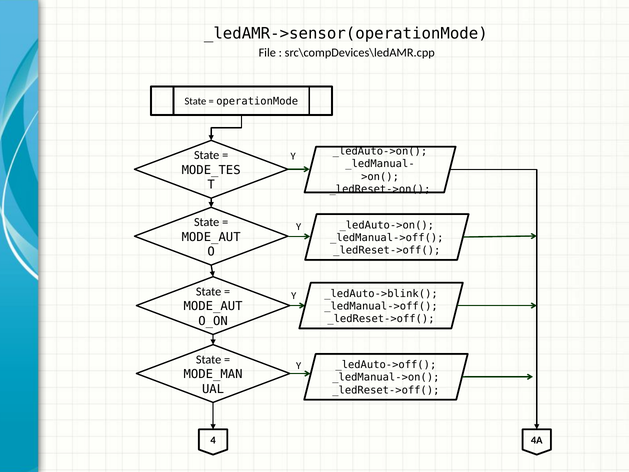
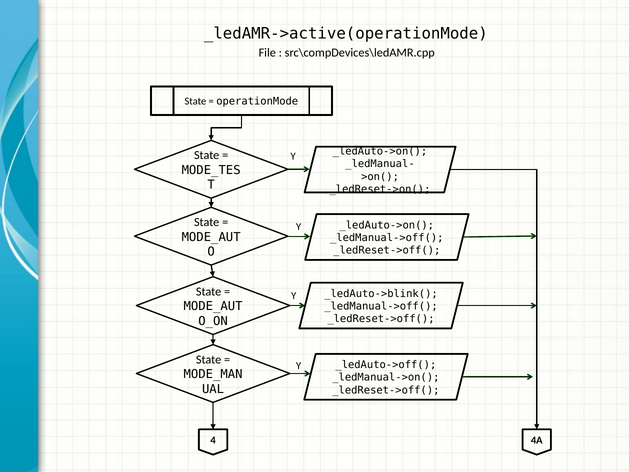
_ledAMR->sensor(operationMode: _ledAMR->sensor(operationMode -> _ledAMR->active(operationMode (346, 34)
